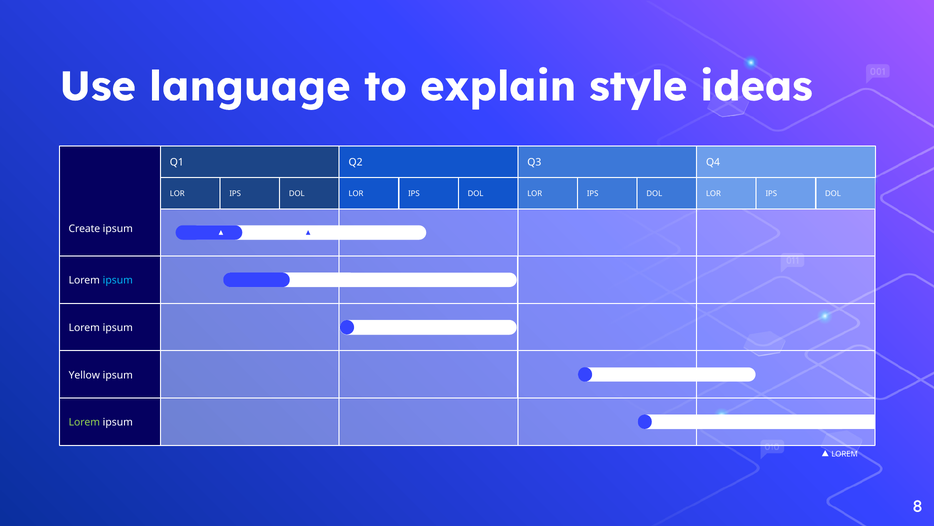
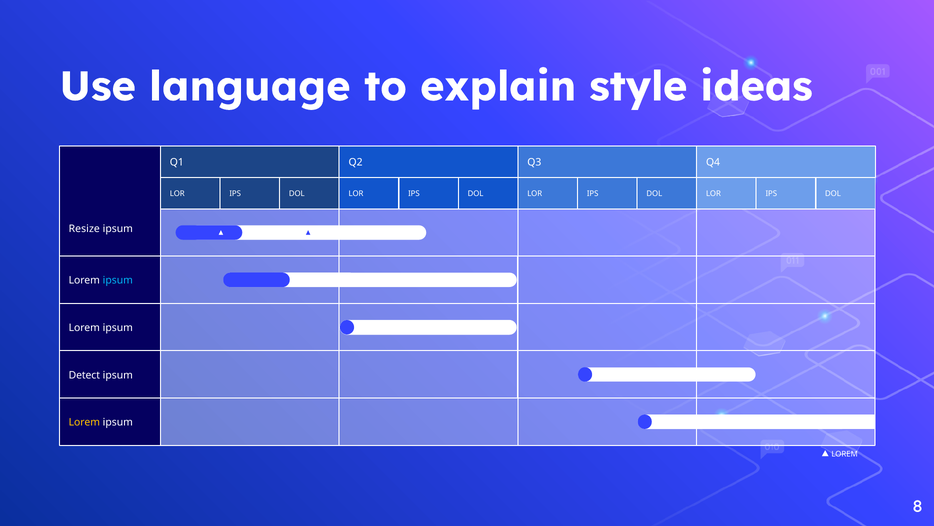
Create: Create -> Resize (84, 229)
Yellow: Yellow -> Detect (84, 375)
Lorem colour: light green -> yellow (84, 422)
